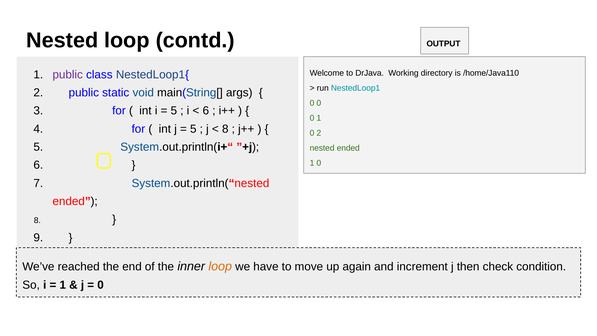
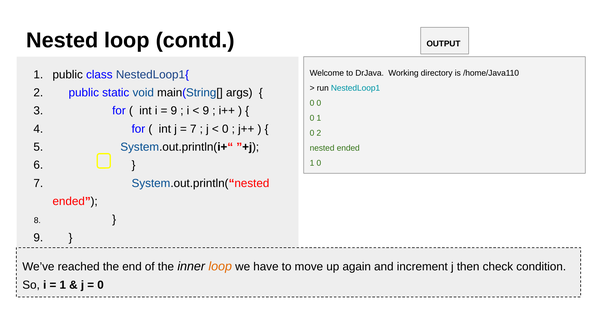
public colour: purple -> black (68, 75)
5: 5 -> 9 (174, 111)
6: 6 -> 9 (206, 111)
5: 5 -> 7 (193, 129)
8: 8 -> 0 (225, 129)
